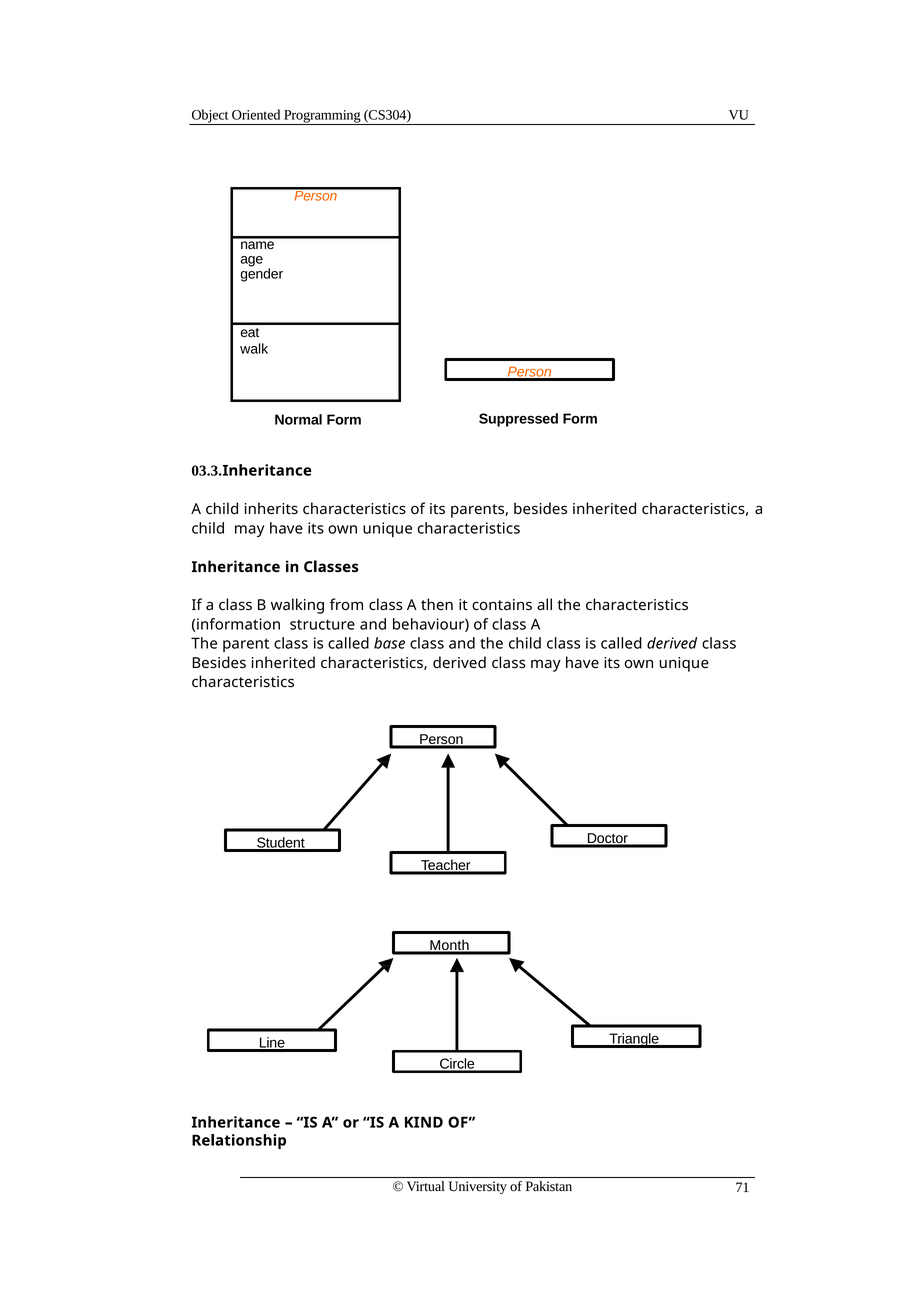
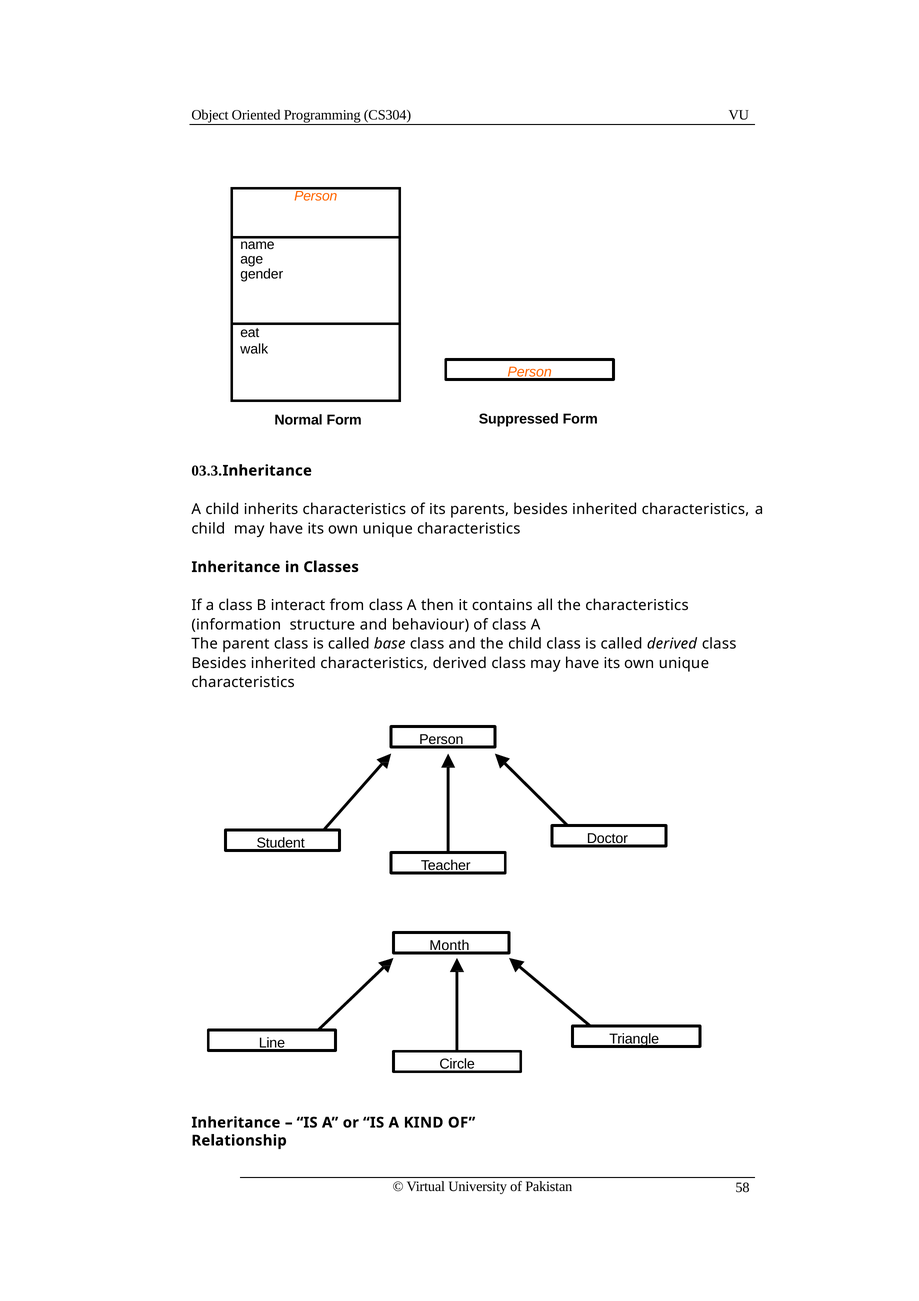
walking: walking -> interact (298, 605)
71: 71 -> 58 (742, 1187)
